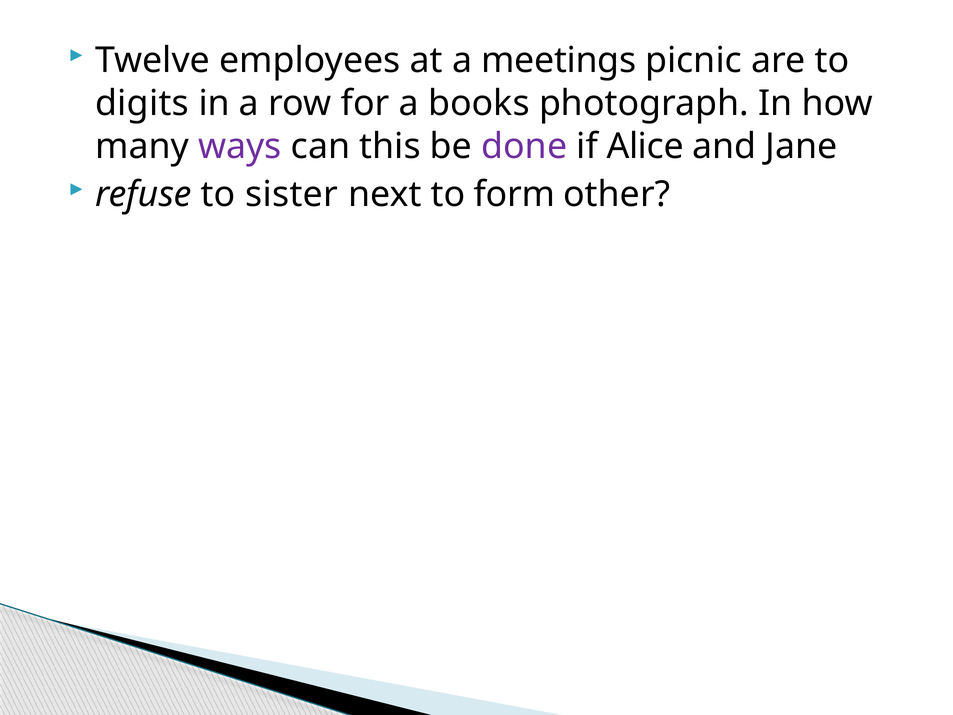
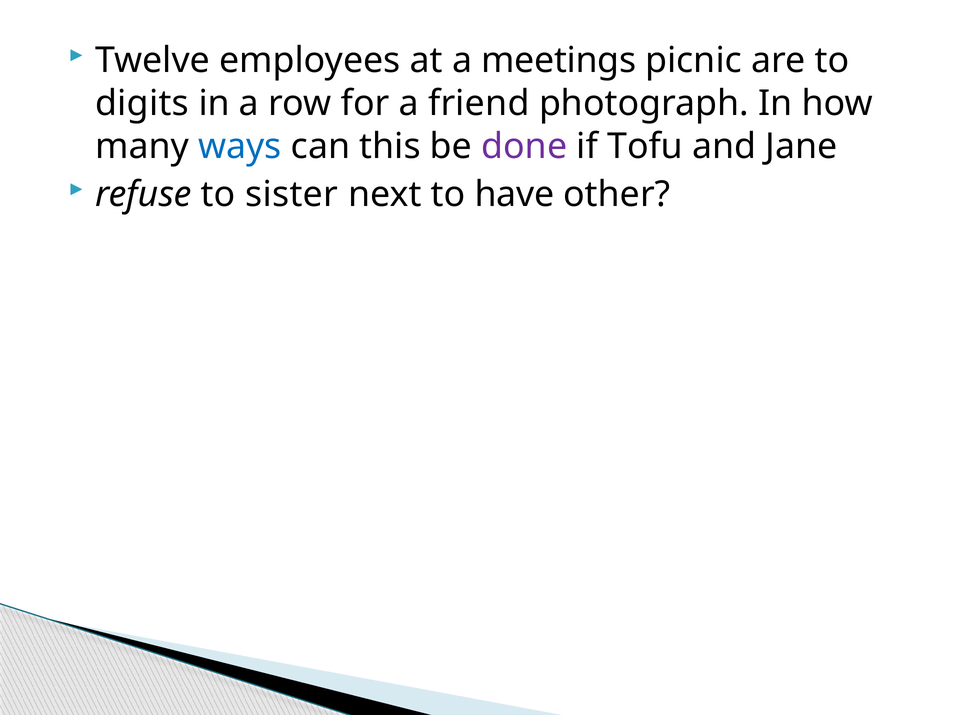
books: books -> friend (479, 103)
ways colour: purple -> blue (240, 146)
Alice: Alice -> Tofu (645, 146)
form: form -> have (514, 194)
